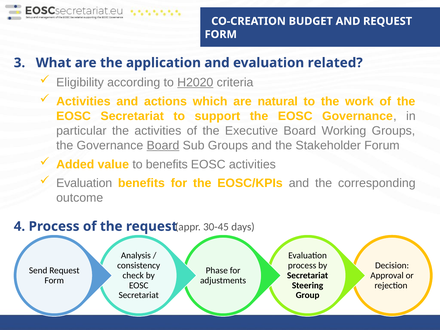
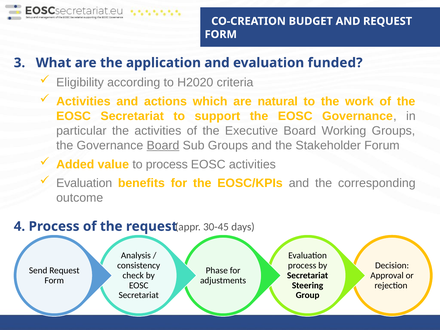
related: related -> funded (335, 63)
H2020 underline: present -> none (195, 82)
to benefits: benefits -> process (167, 164)
